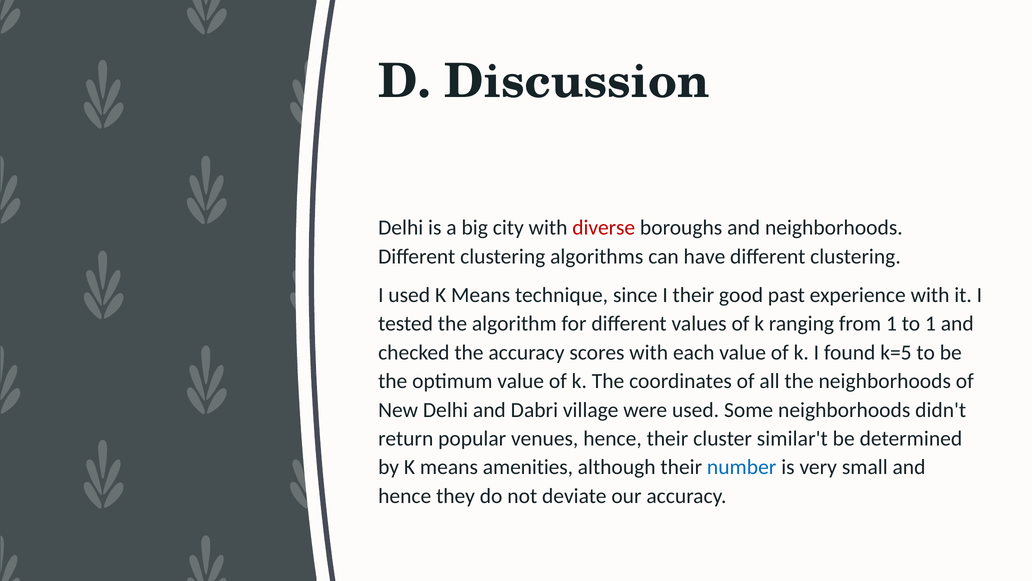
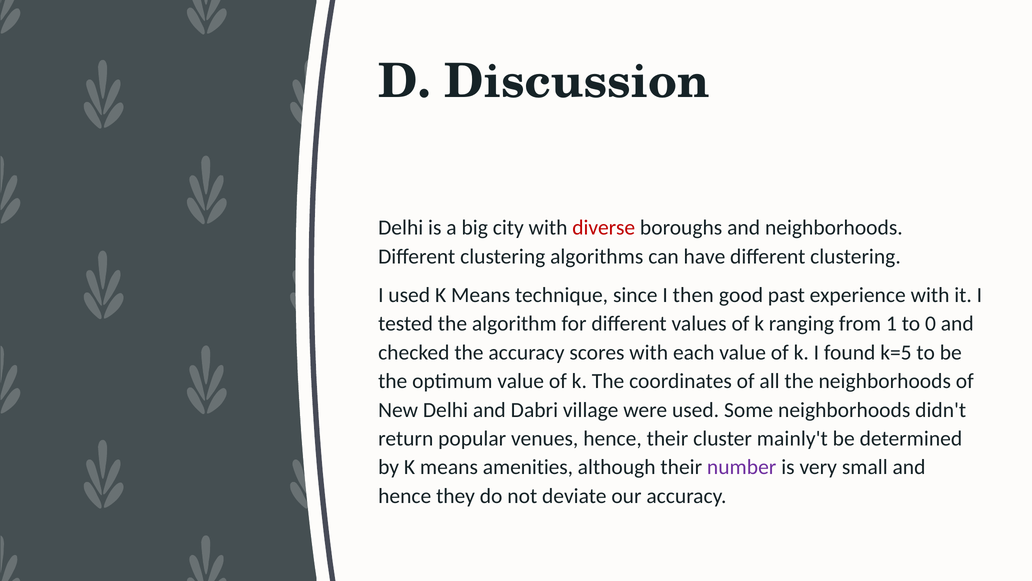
I their: their -> then (693, 295)
to 1: 1 -> 0 (930, 324)
similar't: similar't -> mainly't (792, 438)
number colour: blue -> purple (742, 467)
